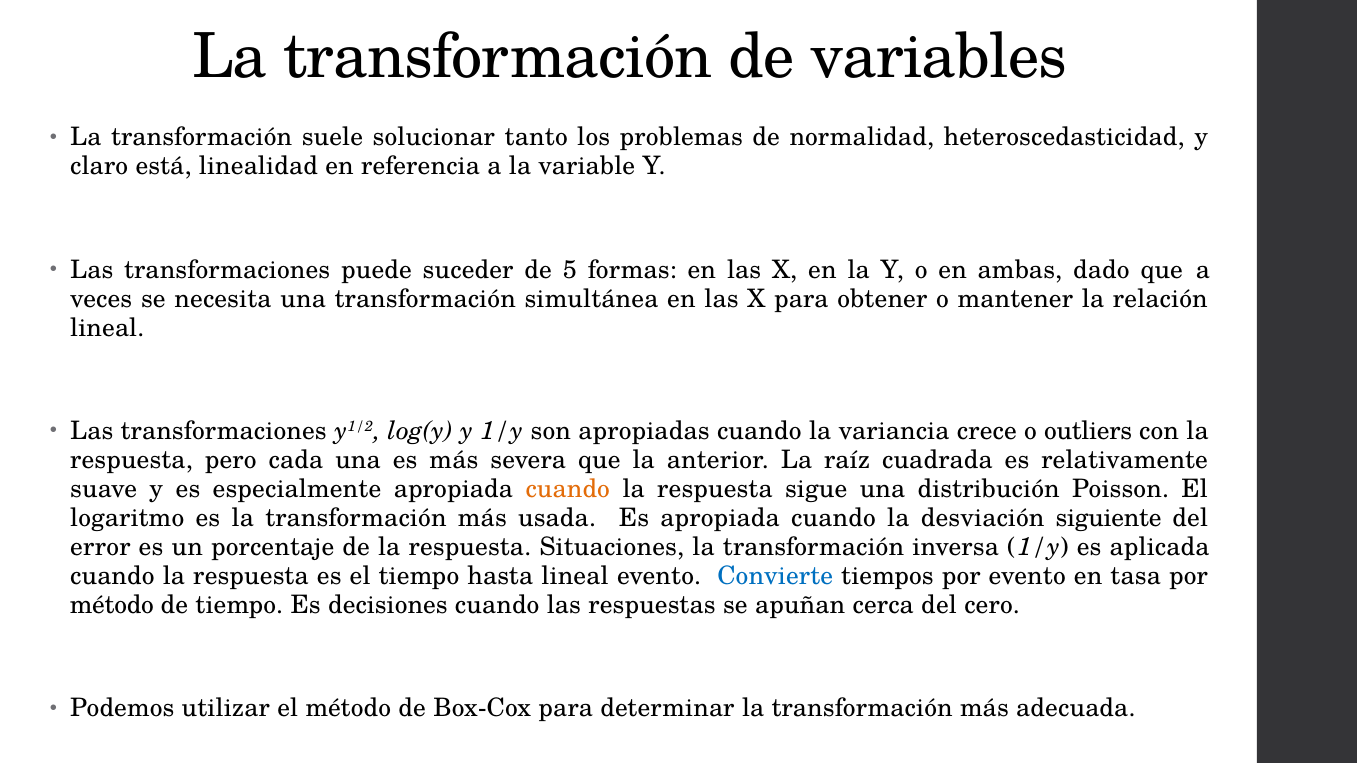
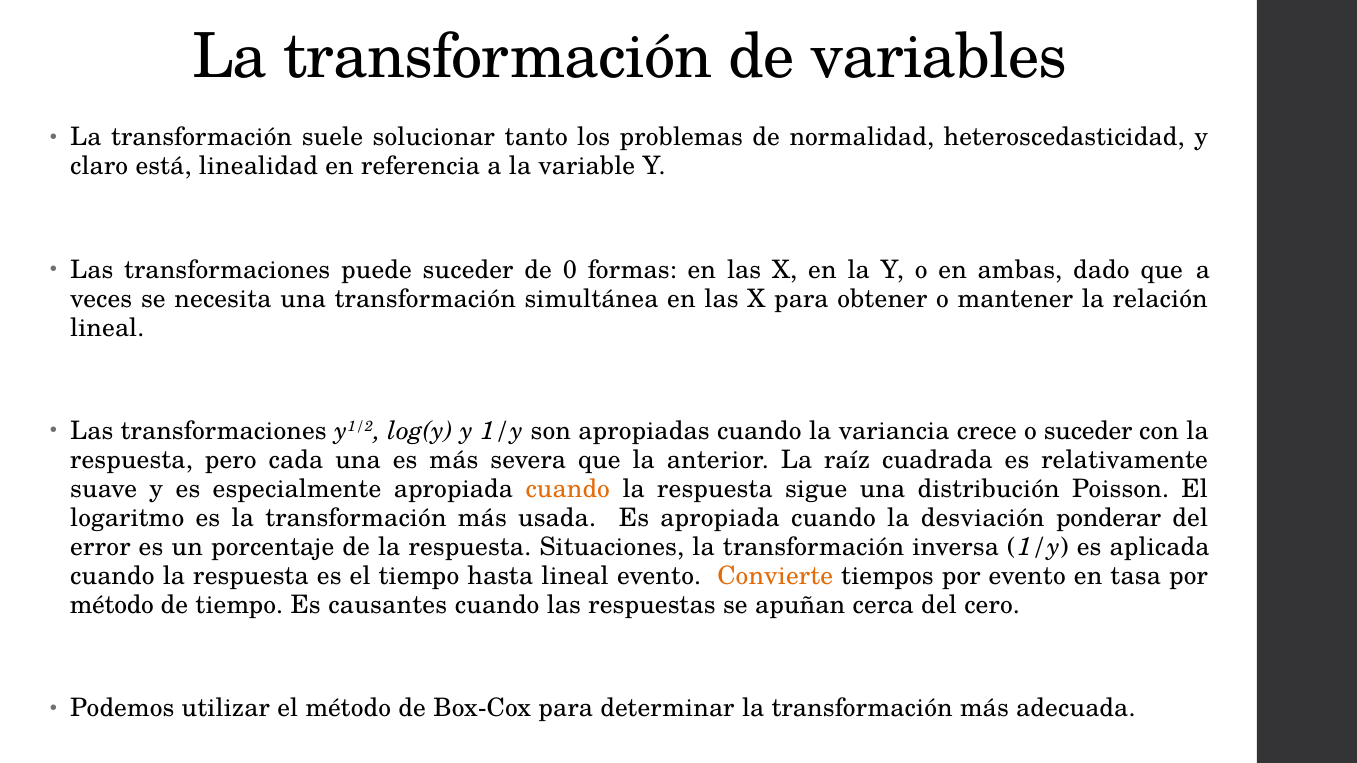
5: 5 -> 0 (570, 270)
o outliers: outliers -> suceder (1088, 431)
siguiente: siguiente -> ponderar (1109, 518)
Convierte colour: blue -> orange (775, 576)
decisiones: decisiones -> causantes (388, 605)
